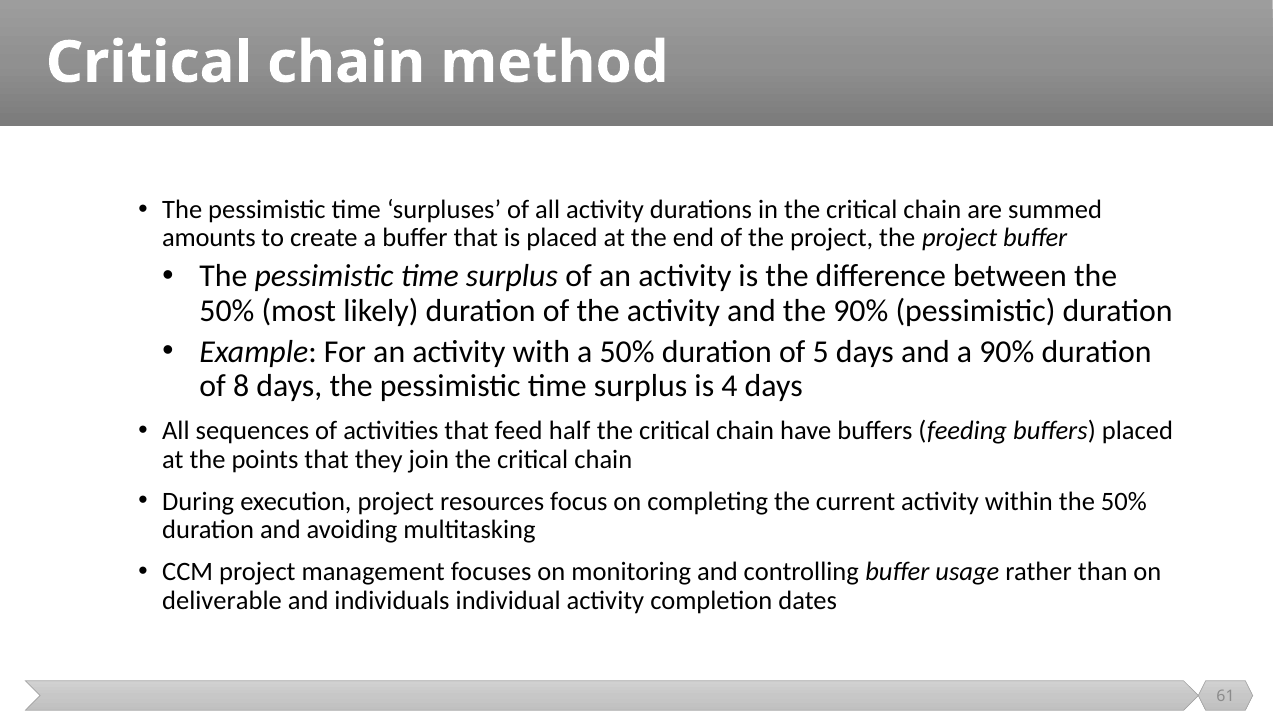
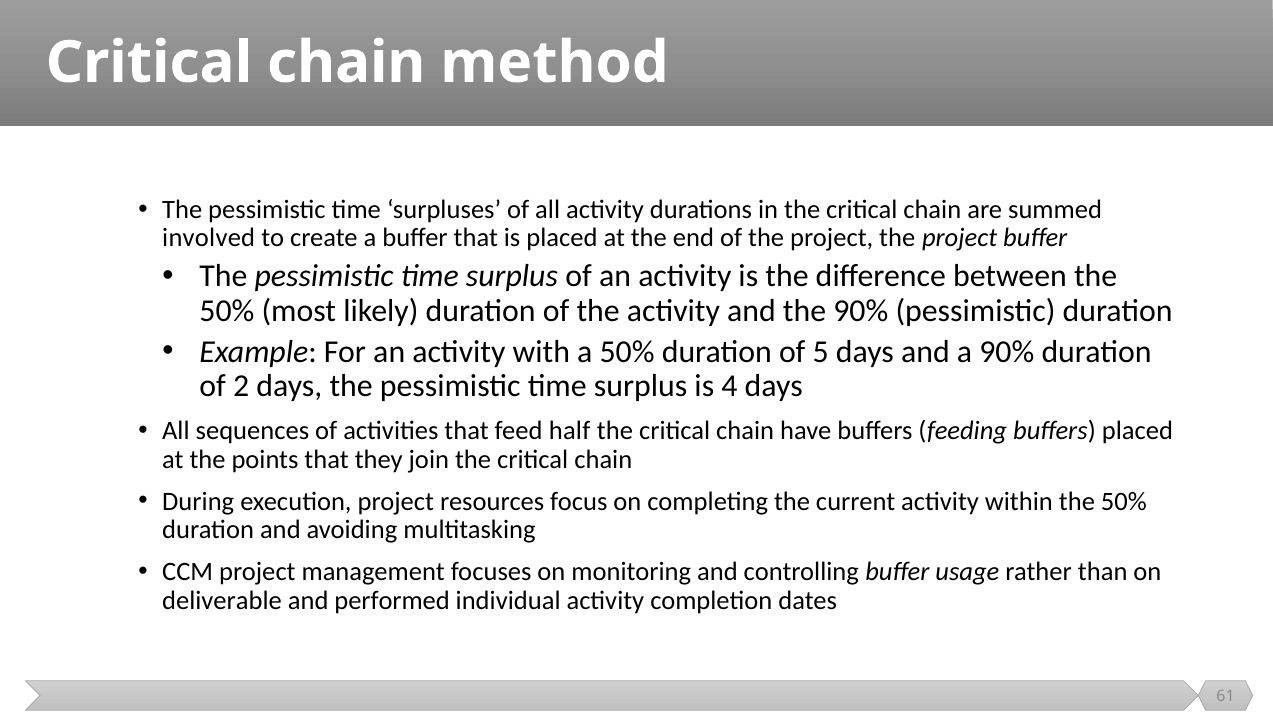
amounts: amounts -> involved (209, 238)
8: 8 -> 2 (241, 386)
individuals: individuals -> performed (392, 601)
